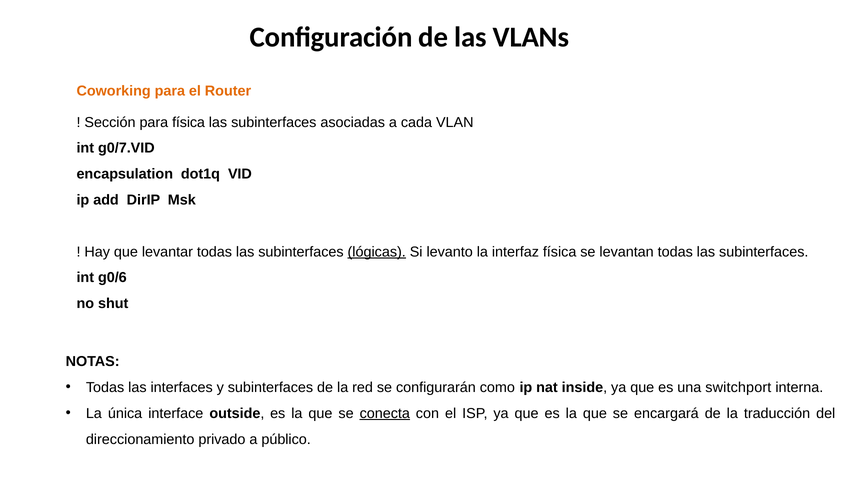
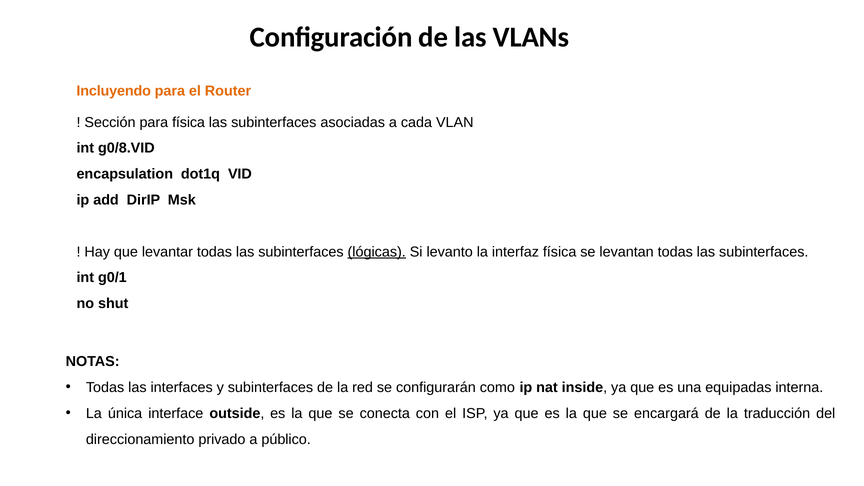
Coworking: Coworking -> Incluyendo (114, 91)
g0/7.VID: g0/7.VID -> g0/8.VID (126, 148)
g0/6: g0/6 -> g0/1 (112, 278)
switchport: switchport -> equipadas (738, 388)
conecta underline: present -> none (385, 413)
